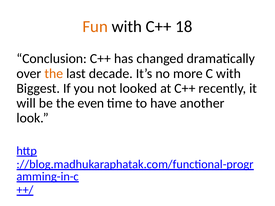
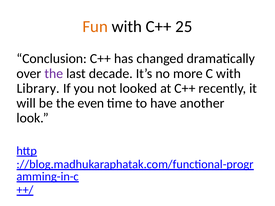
18: 18 -> 25 (184, 27)
the colour: orange -> purple (54, 74)
Biggest: Biggest -> Library (38, 88)
